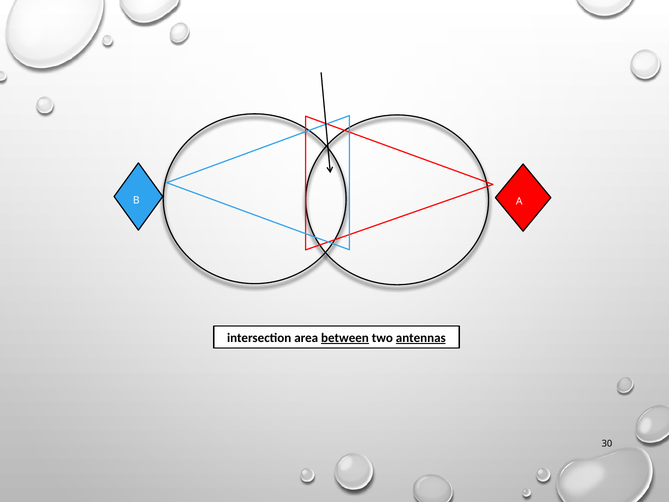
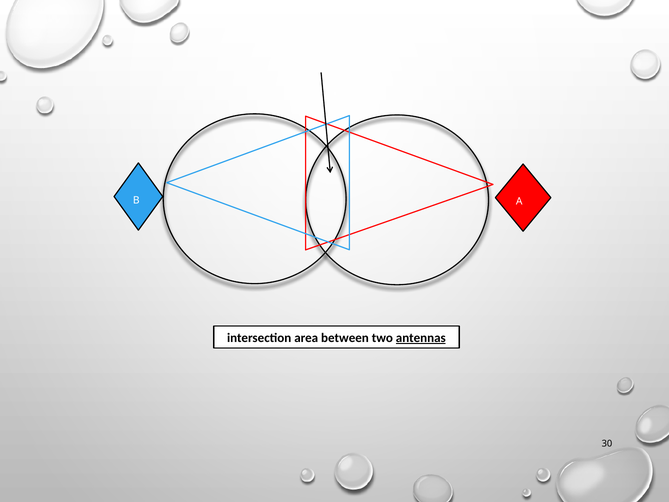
between underline: present -> none (345, 338)
